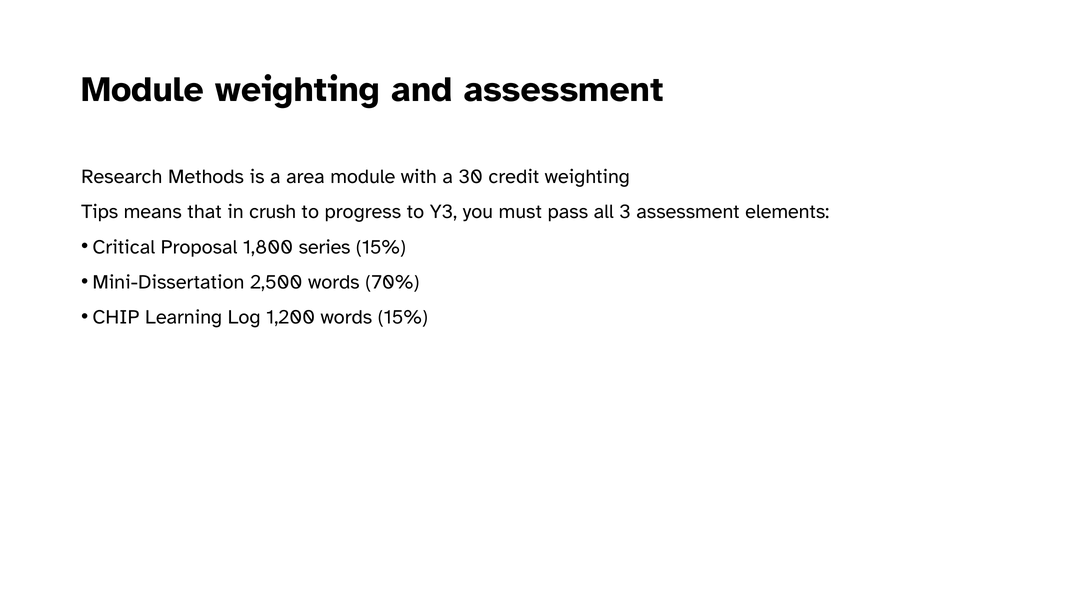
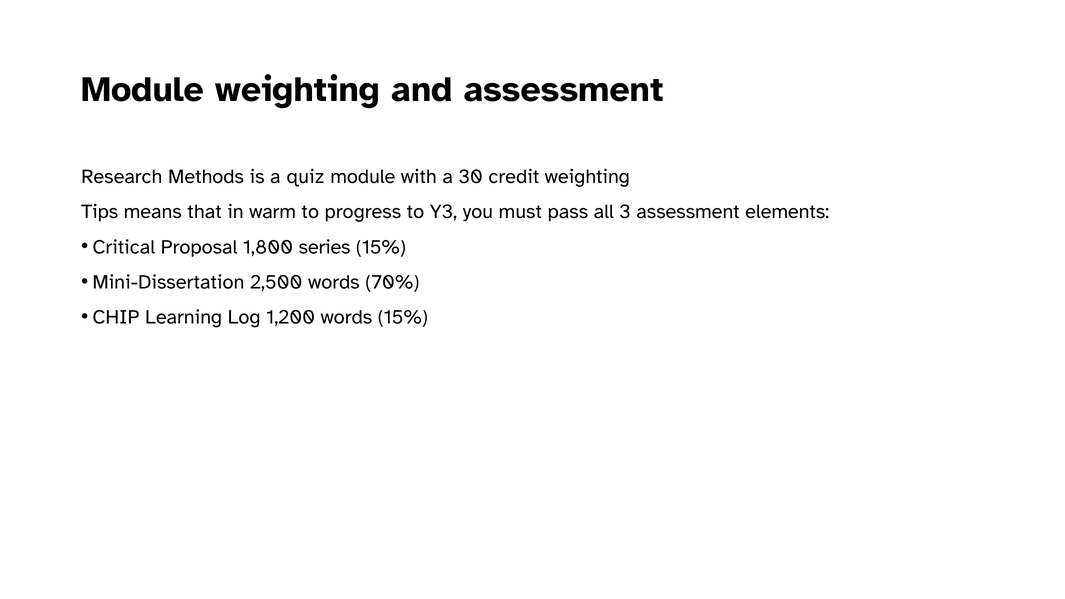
area: area -> quiz (305, 177)
crush: crush -> warm (273, 212)
